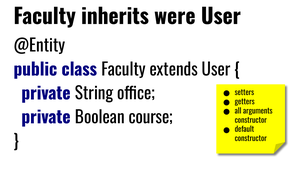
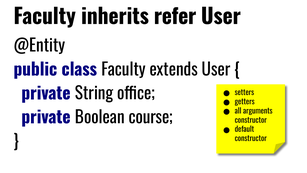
were: were -> refer (175, 17)
